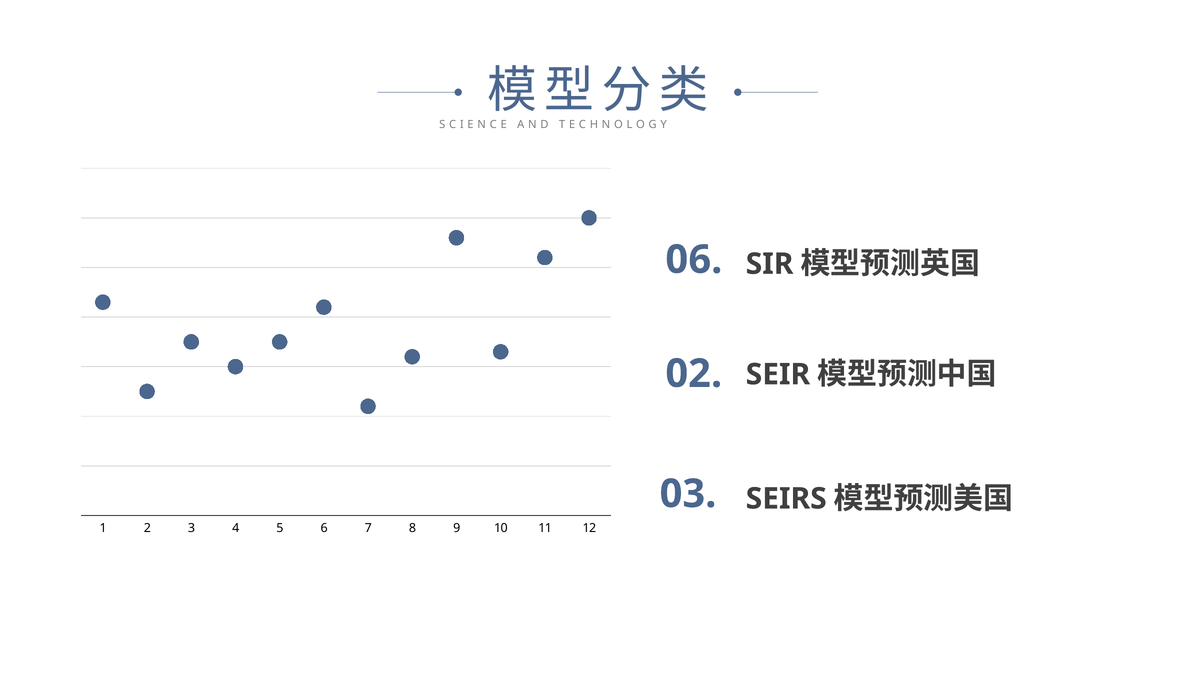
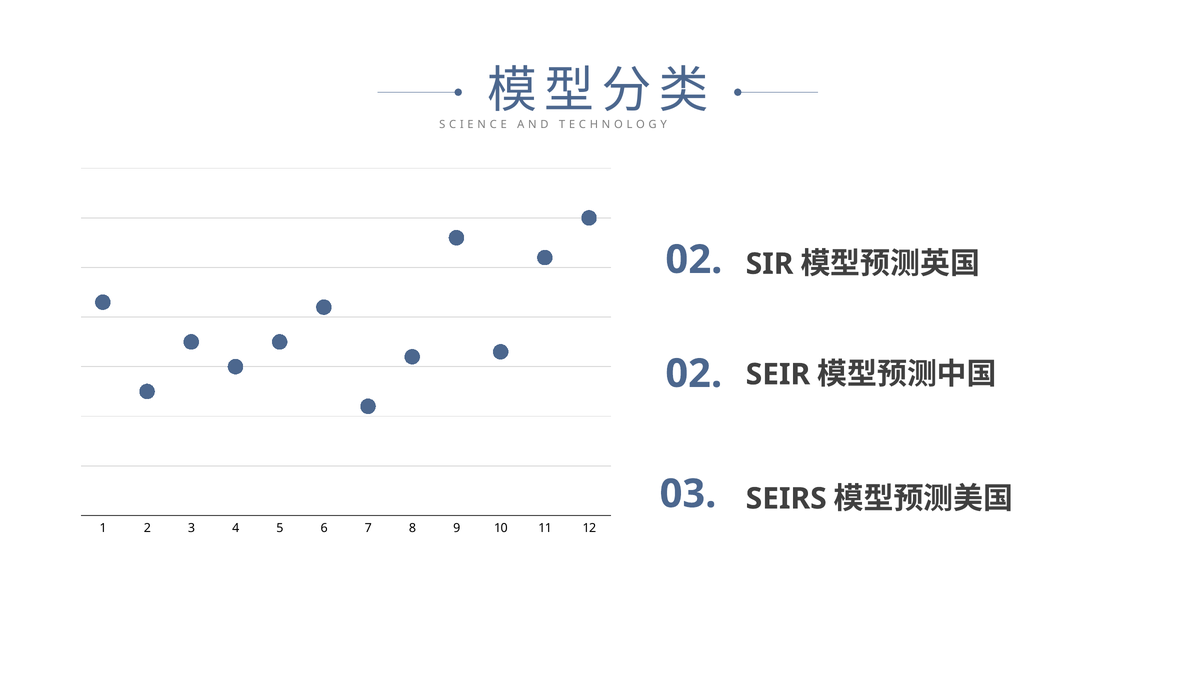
0 6: 6 -> 2 (705, 260)
